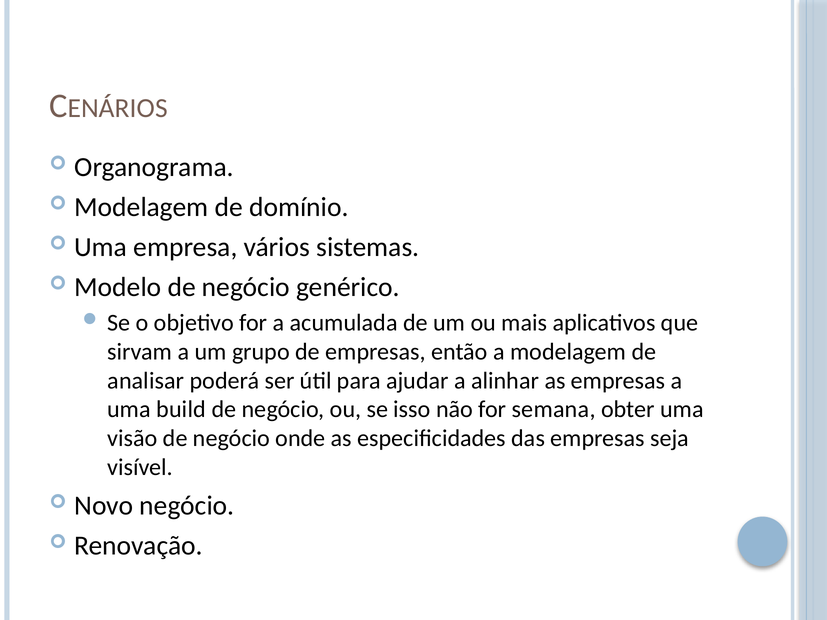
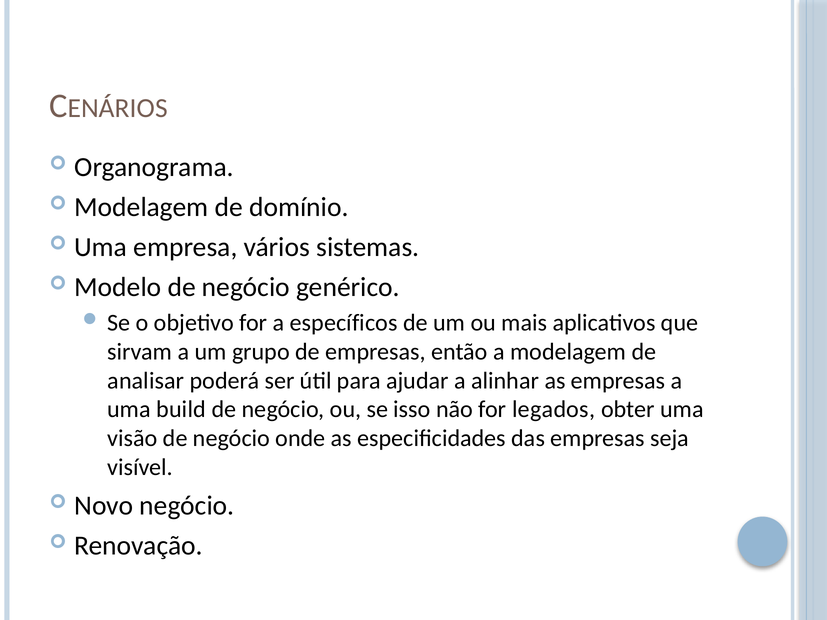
acumulada: acumulada -> específicos (344, 323)
semana: semana -> legados (554, 410)
